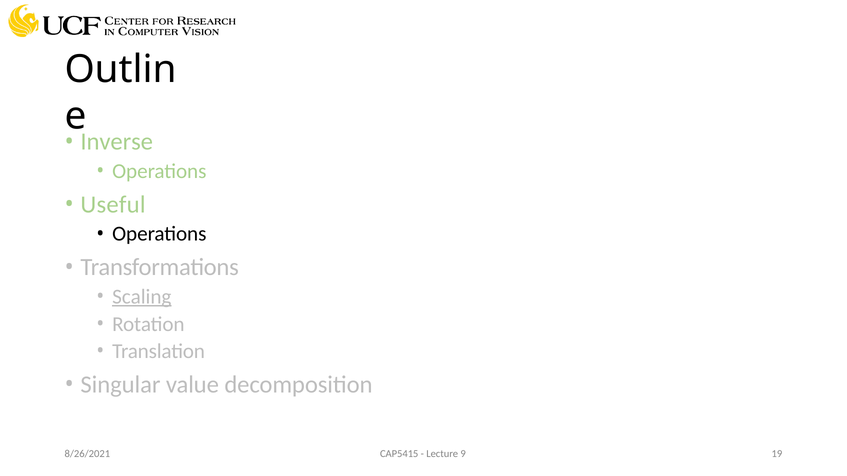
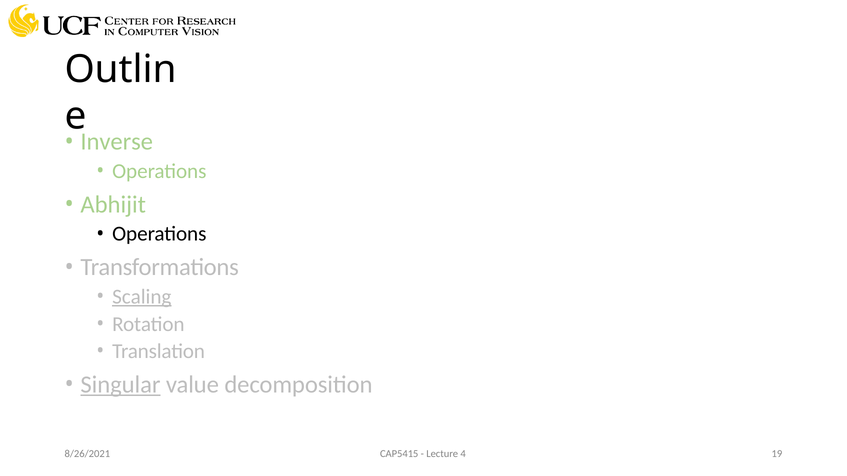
Useful: Useful -> Abhijit (113, 205)
Singular underline: none -> present (120, 385)
9: 9 -> 4 (463, 454)
